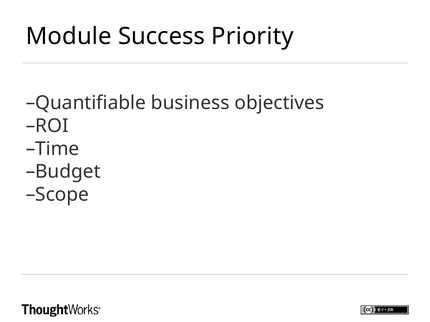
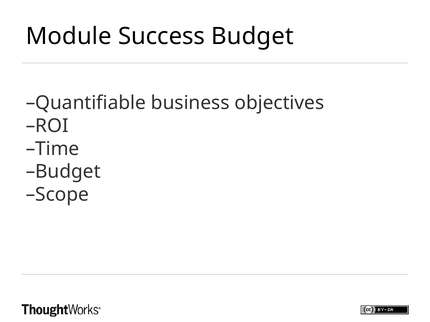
Success Priority: Priority -> Budget (253, 36)
